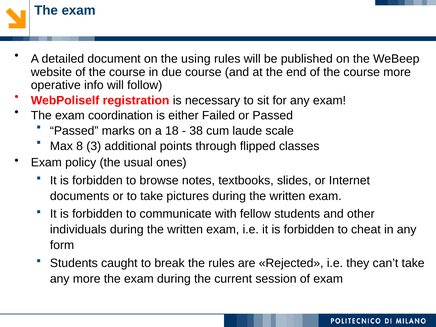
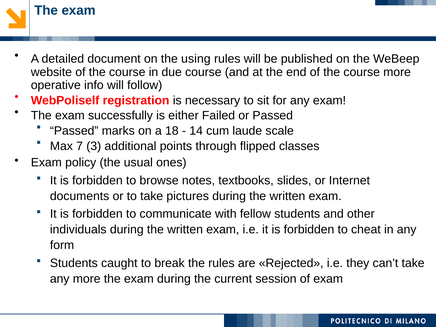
coordination: coordination -> successfully (120, 116)
38: 38 -> 14 (196, 131)
8: 8 -> 7 (80, 146)
